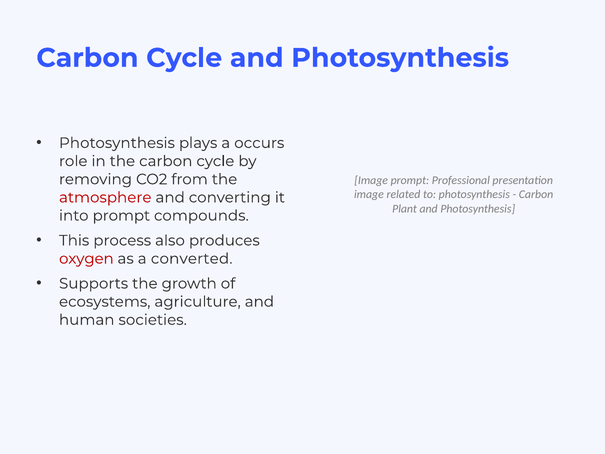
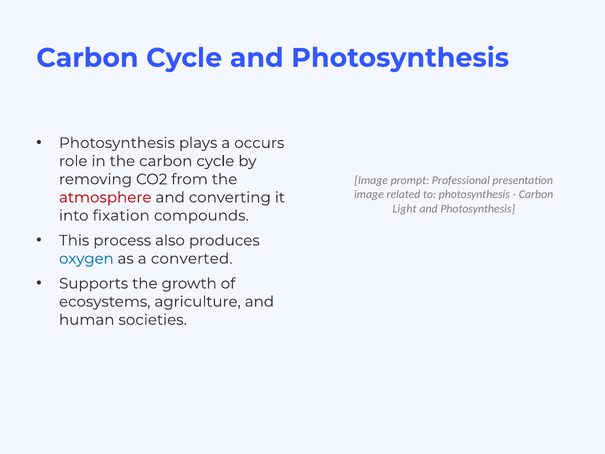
Plant: Plant -> Light (404, 209)
into prompt: prompt -> fixation (121, 216)
oxygen colour: red -> blue (86, 259)
